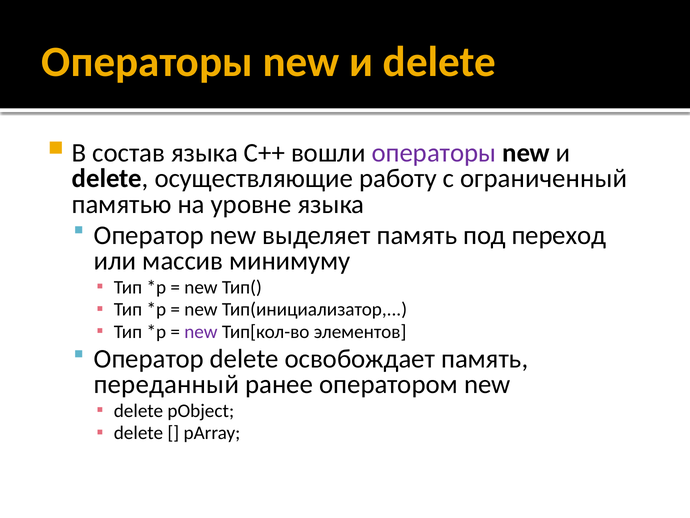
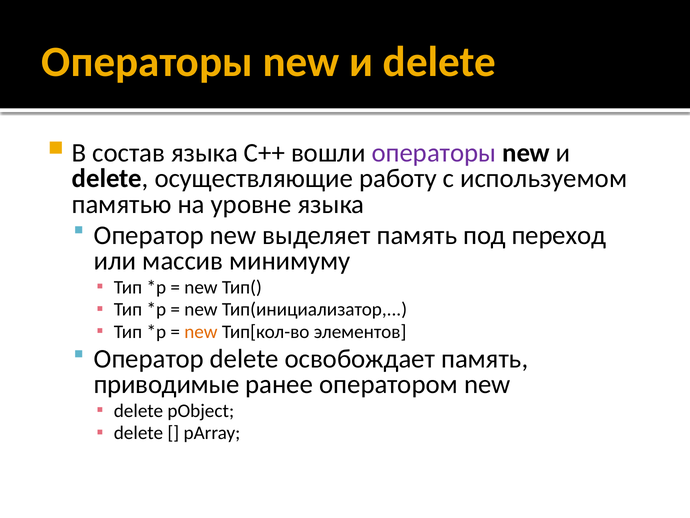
ограниченный: ограниченный -> используемом (544, 178)
new colour: purple -> orange (201, 331)
переданный: переданный -> приводимые (167, 384)
